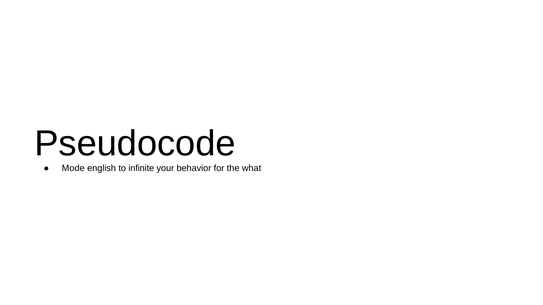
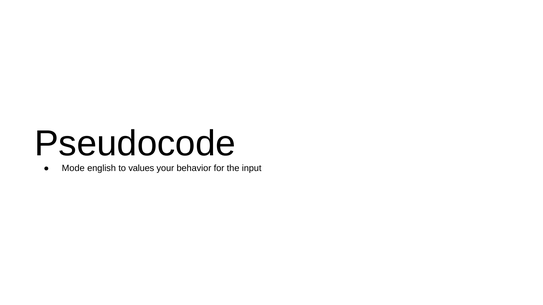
infinite: infinite -> values (141, 169)
what: what -> input (252, 169)
